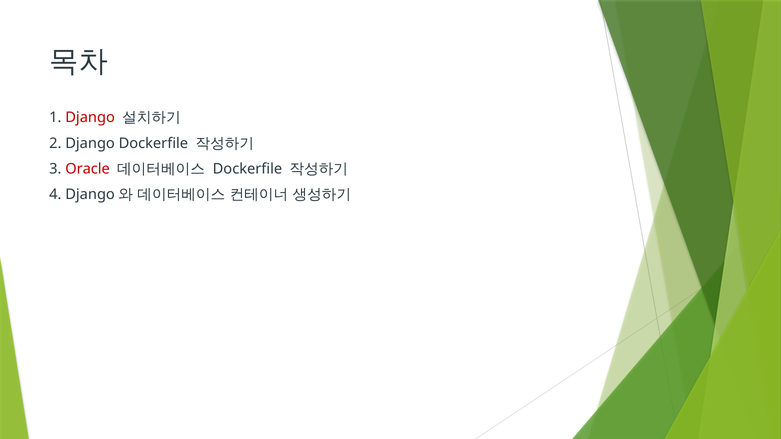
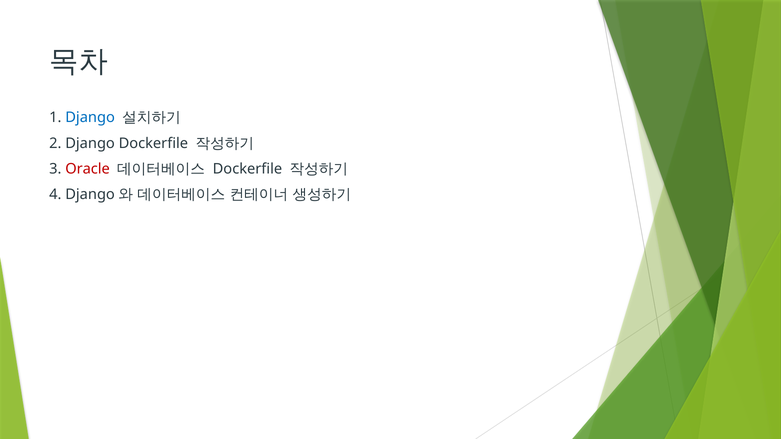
Django colour: red -> blue (90, 118)
